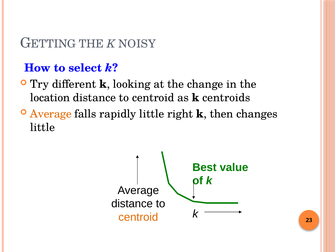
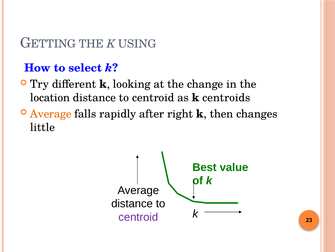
NOISY: NOISY -> USING (137, 44)
rapidly little: little -> after (152, 114)
centroid colour: orange -> purple (138, 217)
